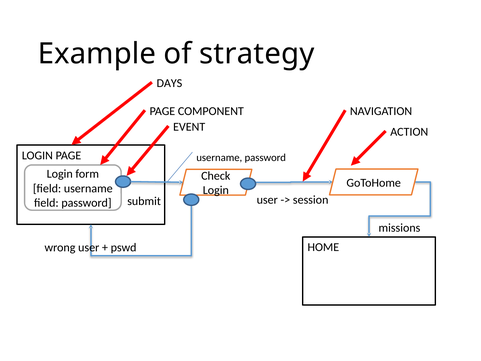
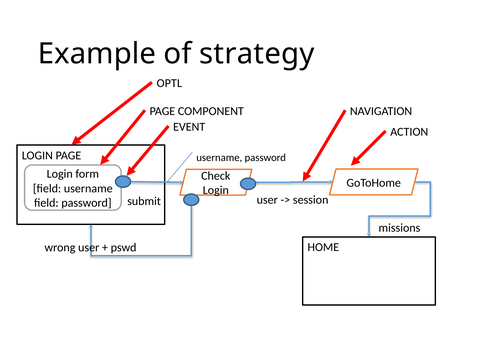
DAYS: DAYS -> OPTL (169, 83)
